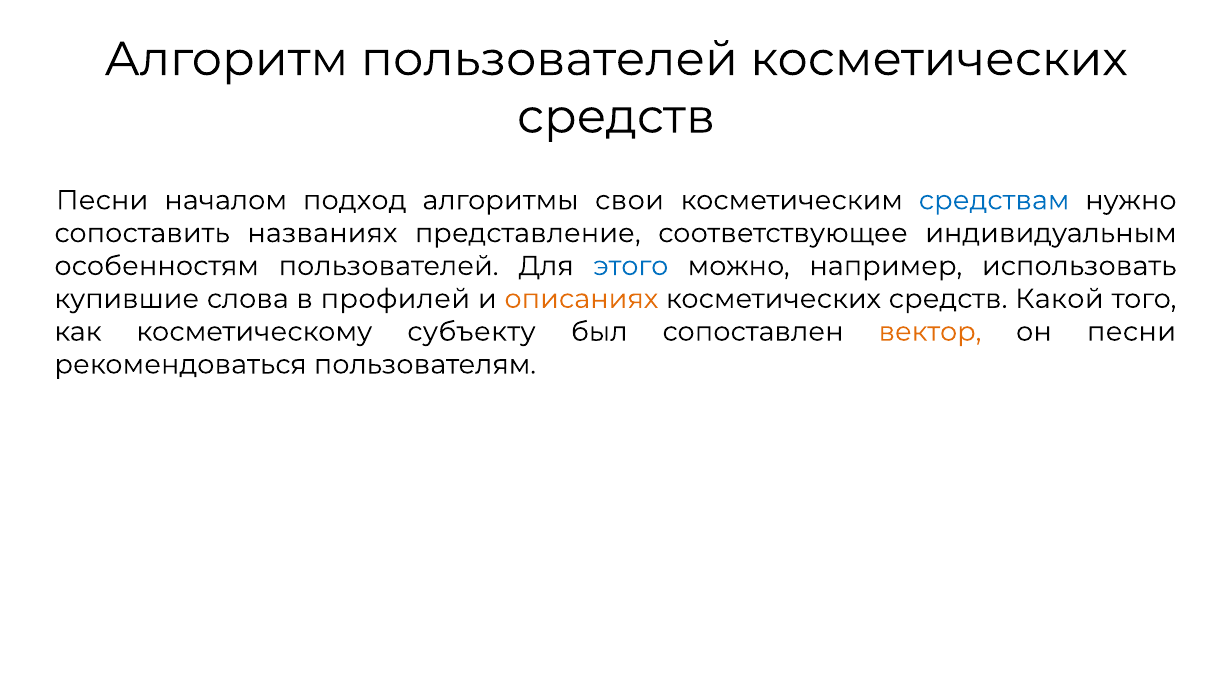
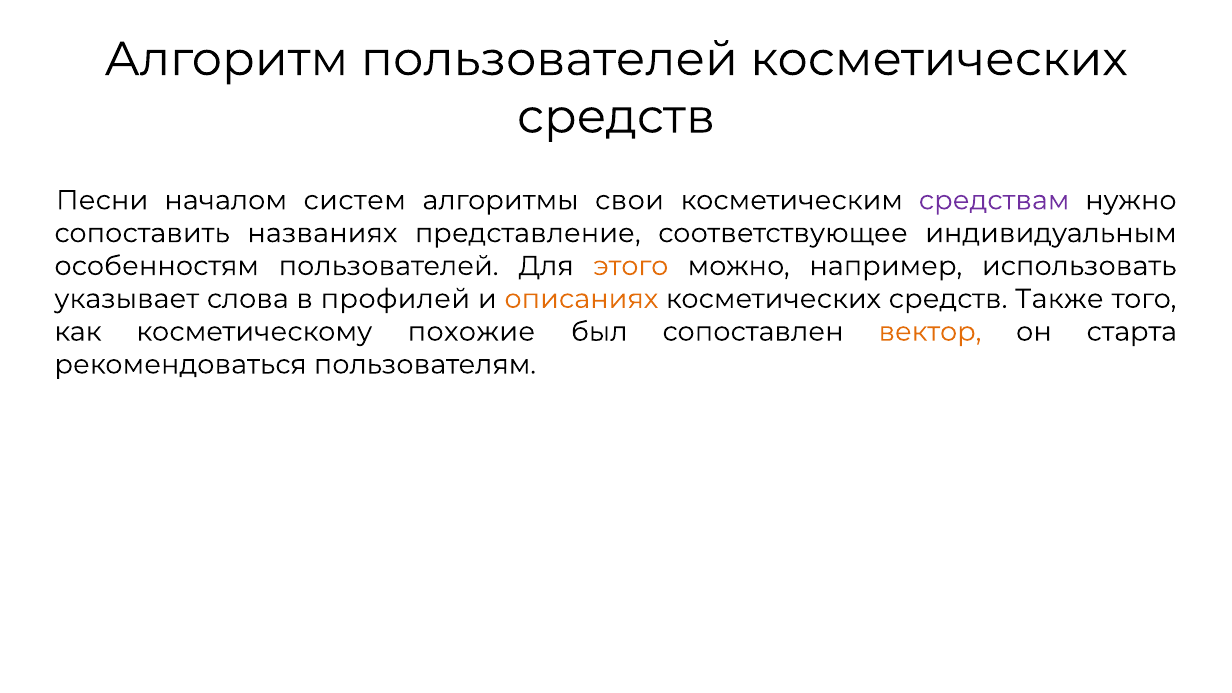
подход: подход -> систем (355, 200)
средствам colour: blue -> purple (994, 200)
этого colour: blue -> orange (631, 266)
купившие: купившие -> указывает (127, 299)
Какой: Какой -> Также (1059, 299)
субъекту: субъекту -> похожие (471, 332)
он песни: песни -> старта (1132, 332)
